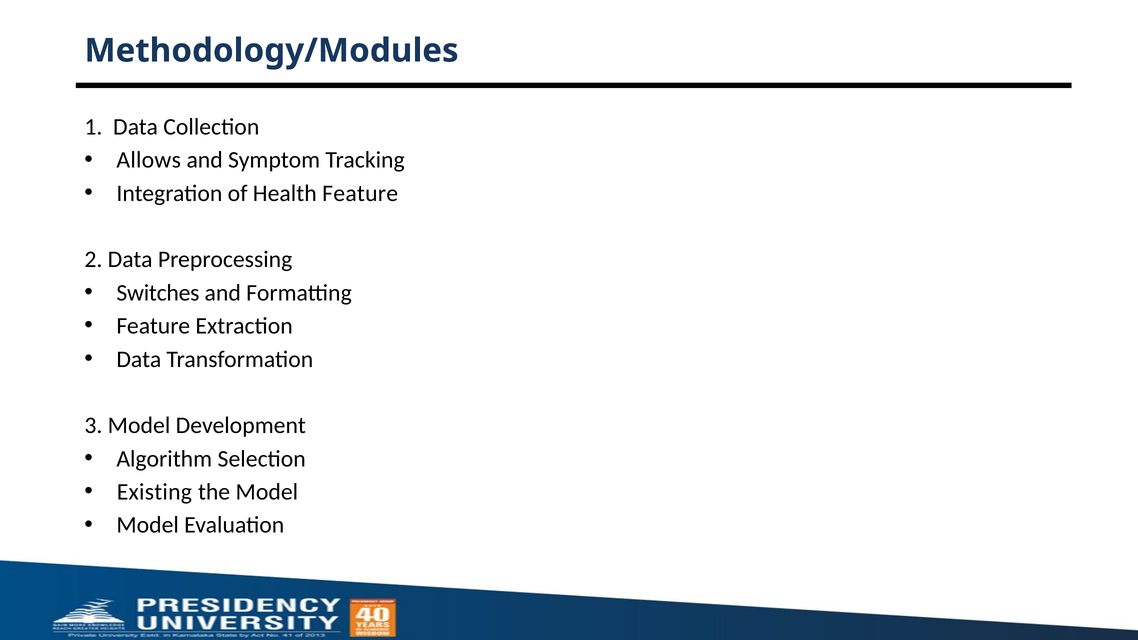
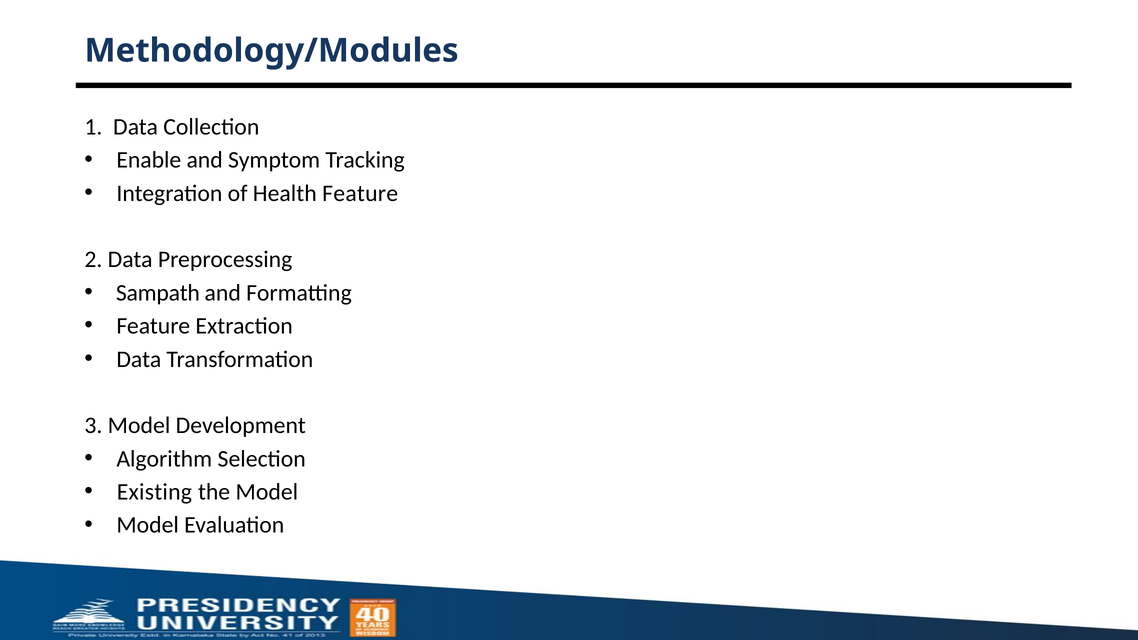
Allows: Allows -> Enable (149, 160)
Switches: Switches -> Sampath (158, 293)
